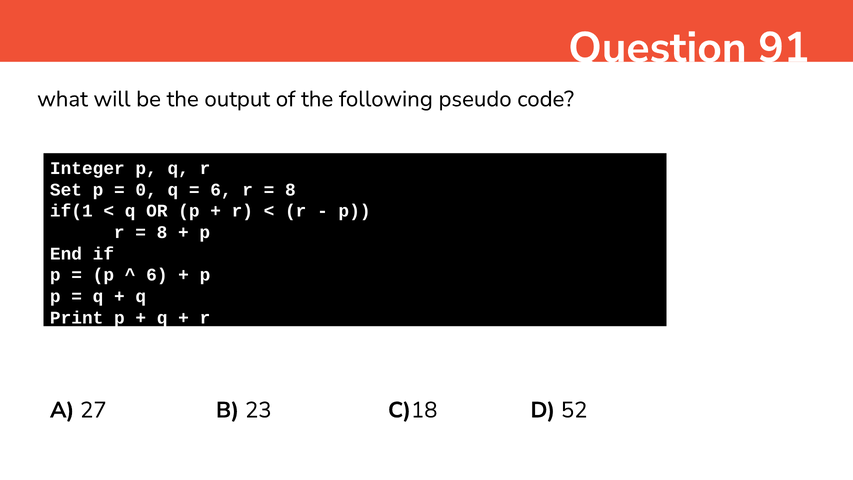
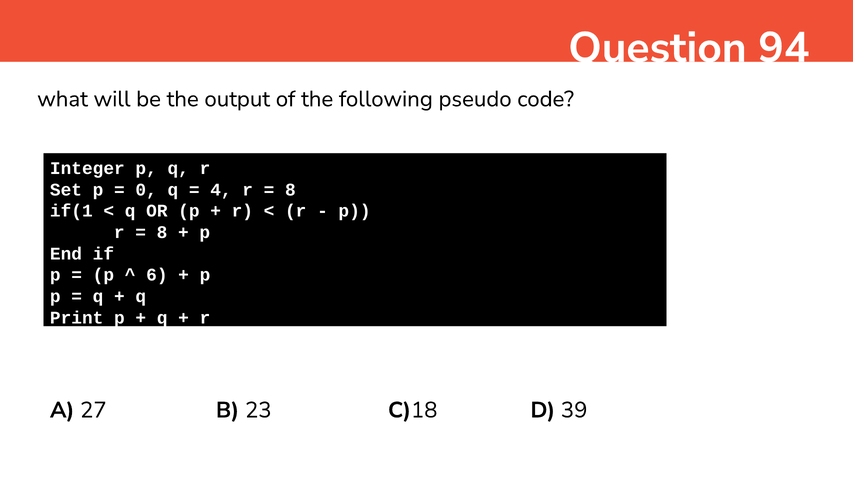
91: 91 -> 94 (784, 48)
6: 6 -> 4 (221, 190)
52: 52 -> 39 (574, 410)
